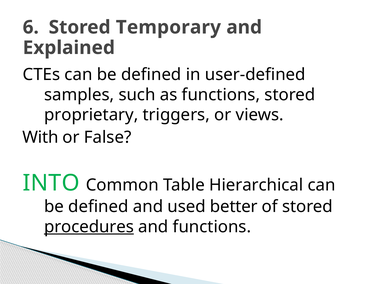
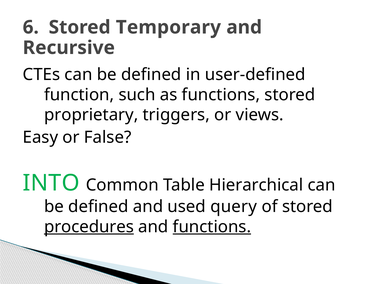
Explained: Explained -> Recursive (69, 48)
samples: samples -> function (79, 95)
With: With -> Easy (40, 137)
better: better -> query (234, 207)
functions underline: none -> present (212, 227)
